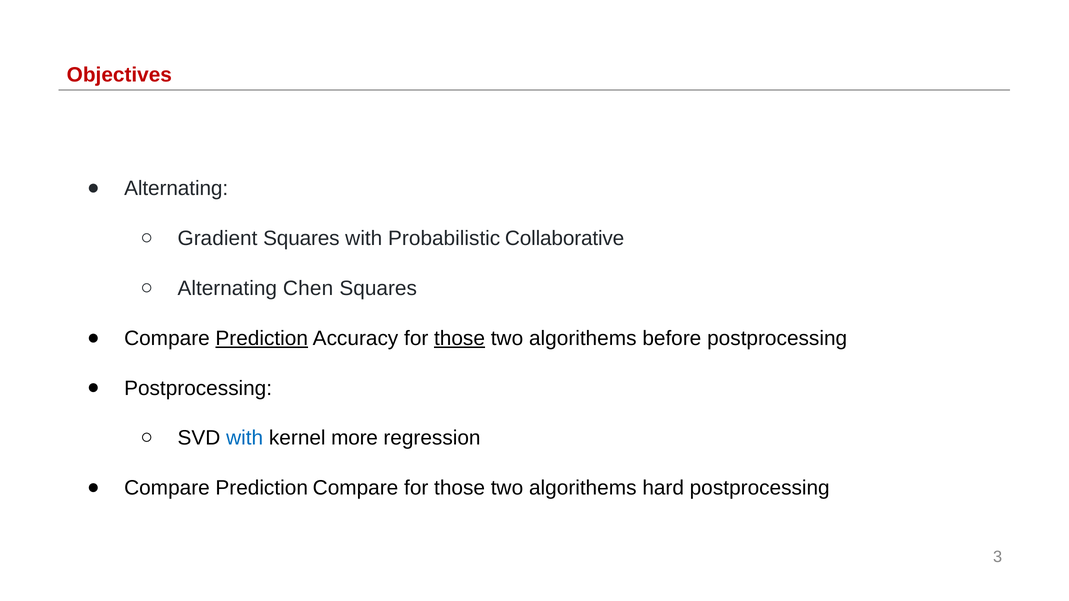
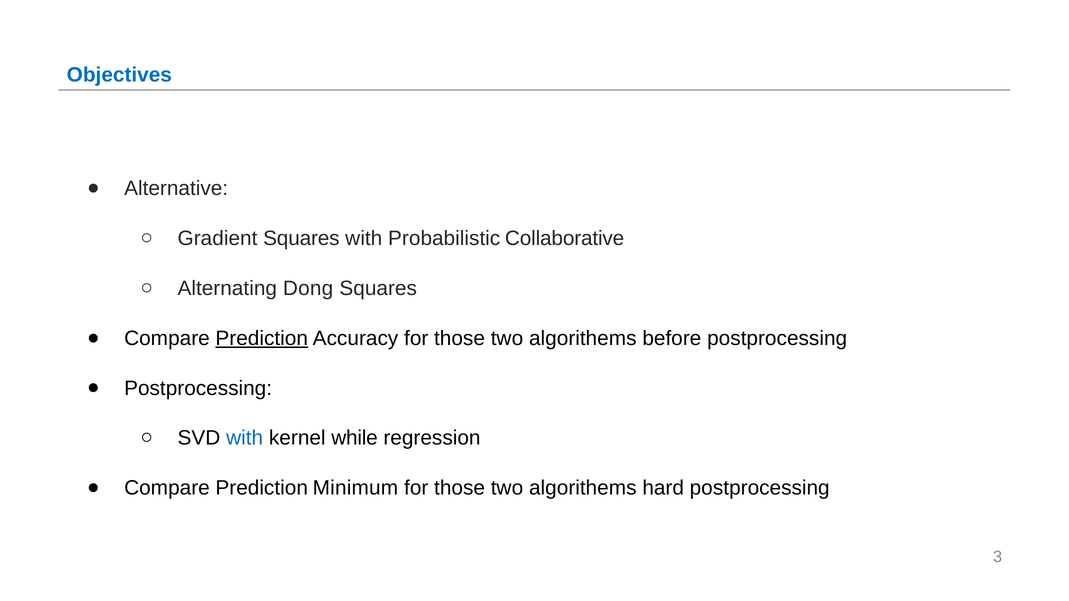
Objectives colour: red -> blue (119, 75)
Alternating: Alternating -> Alternative (176, 189)
Chen: Chen -> Dong (308, 289)
those underline: present -> none (460, 338)
more: more -> while (355, 438)
Prediction Compare: Compare -> Minimum (355, 488)
